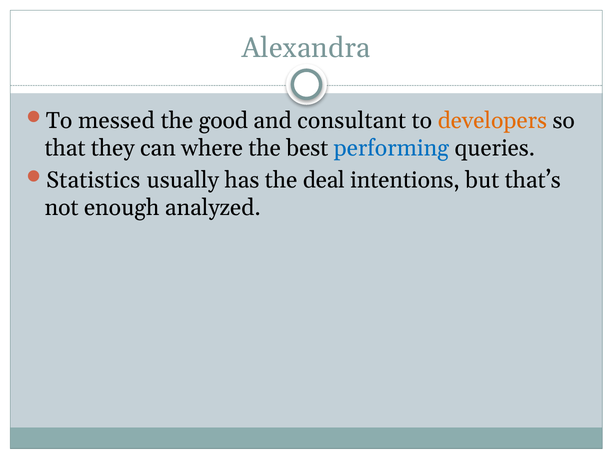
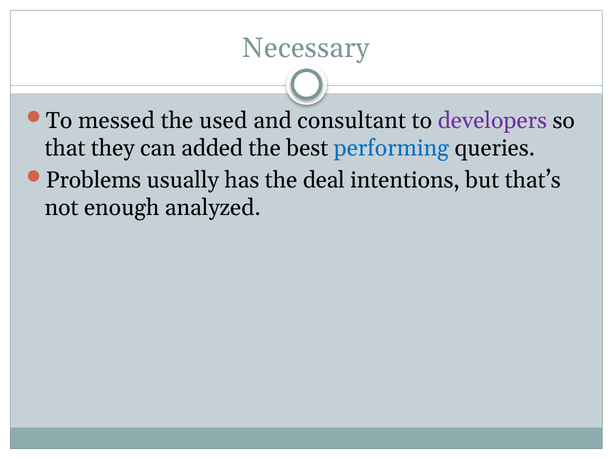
Alexandra: Alexandra -> Necessary (306, 48)
good: good -> used (223, 121)
developers colour: orange -> purple (492, 121)
where: where -> added (212, 148)
Statistics: Statistics -> Problems (93, 181)
